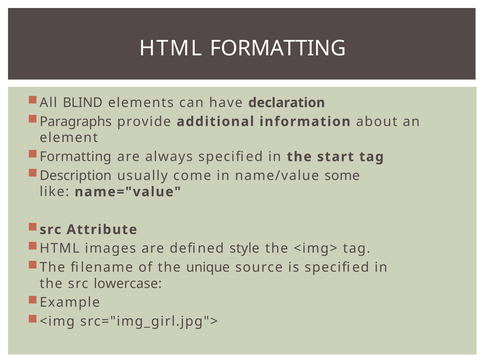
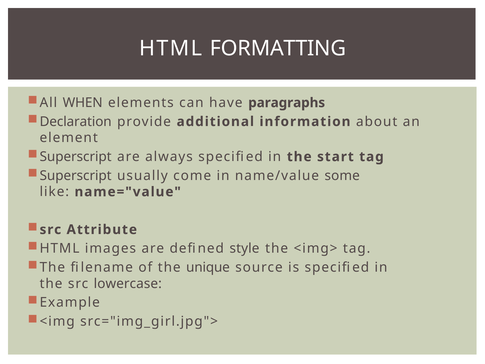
BLIND: BLIND -> WHEN (83, 103)
declaration: declaration -> paragraphs (287, 103)
Paragraphs: Paragraphs -> Declaration (76, 122)
Formatting: Formatting -> Superscript (76, 157)
Description: Description -> Superscript (76, 175)
